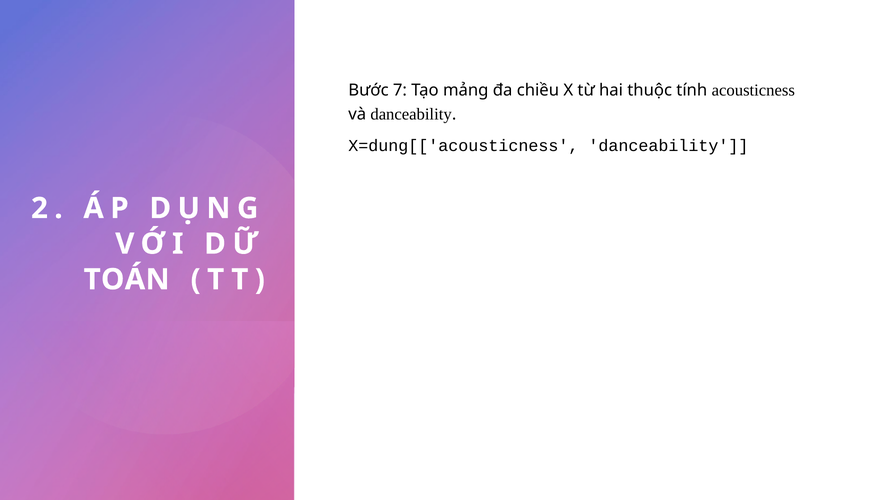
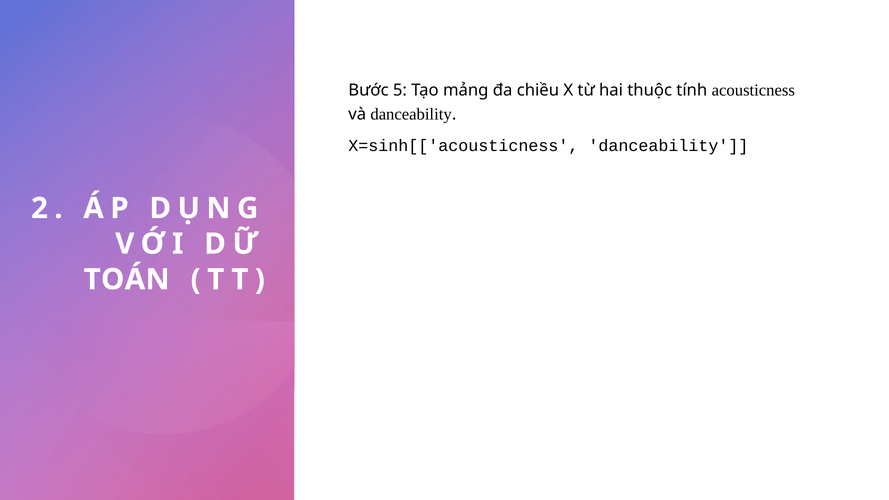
7: 7 -> 5 (400, 90)
X=dung[['acousticness: X=dung[['acousticness -> X=sinh[['acousticness (463, 146)
